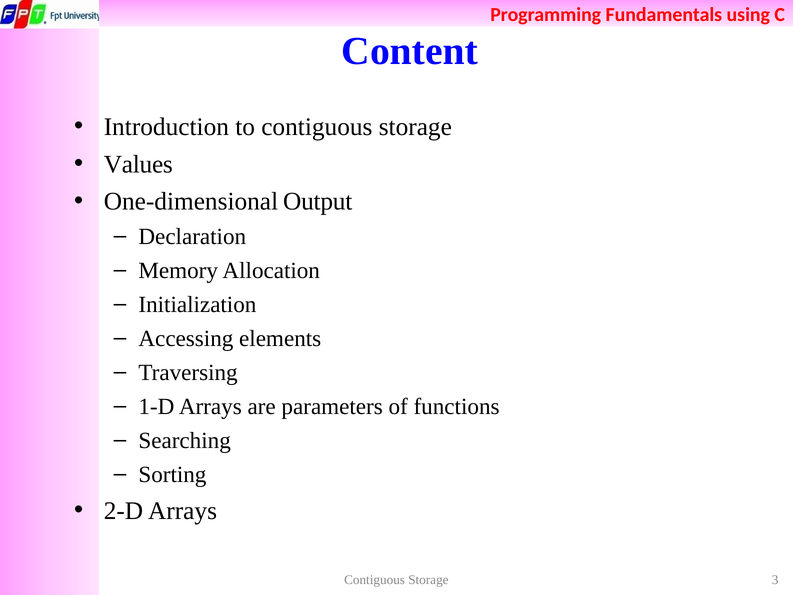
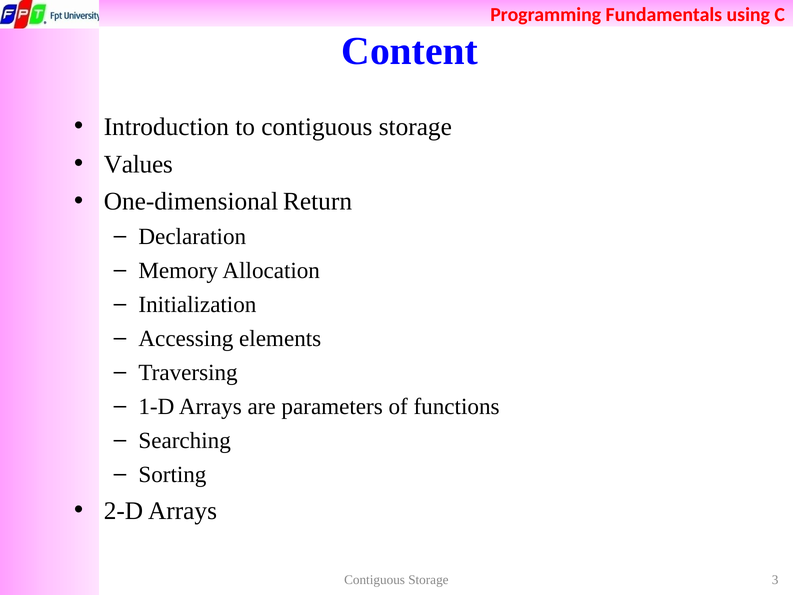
Output: Output -> Return (318, 202)
